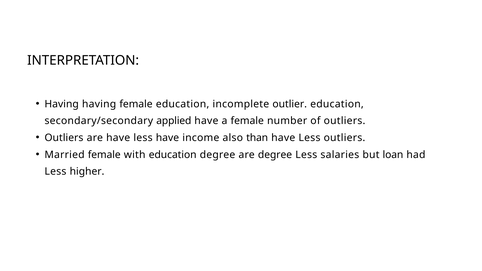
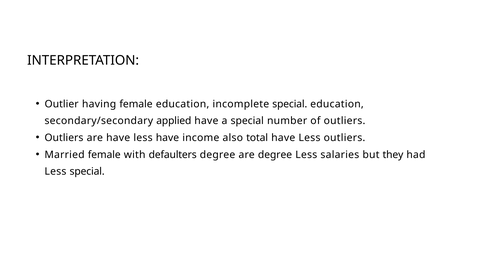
Having: Having -> Outlier (62, 104)
incomplete outlier: outlier -> special (290, 104)
a female: female -> special (247, 121)
than: than -> total (257, 138)
with education: education -> defaulters (173, 155)
loan: loan -> they (393, 155)
Less higher: higher -> special (87, 172)
